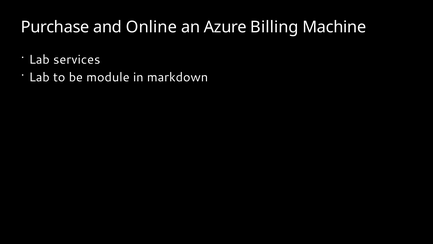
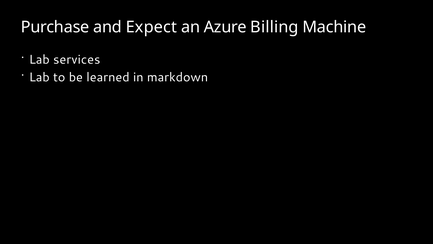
Online: Online -> Expect (151, 27)
module: module -> learned (108, 77)
